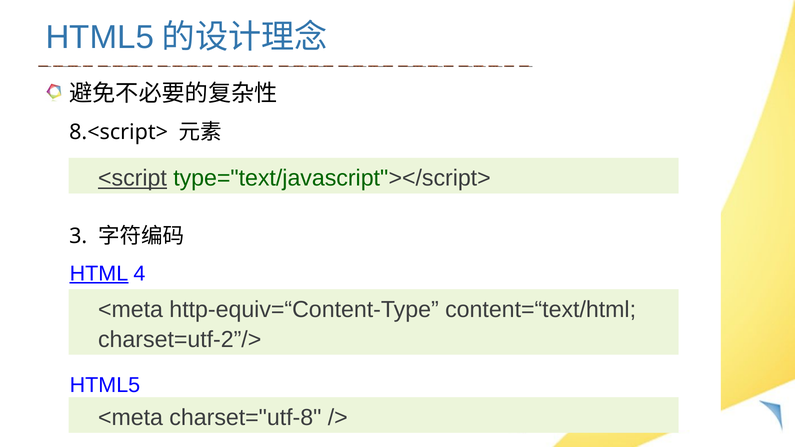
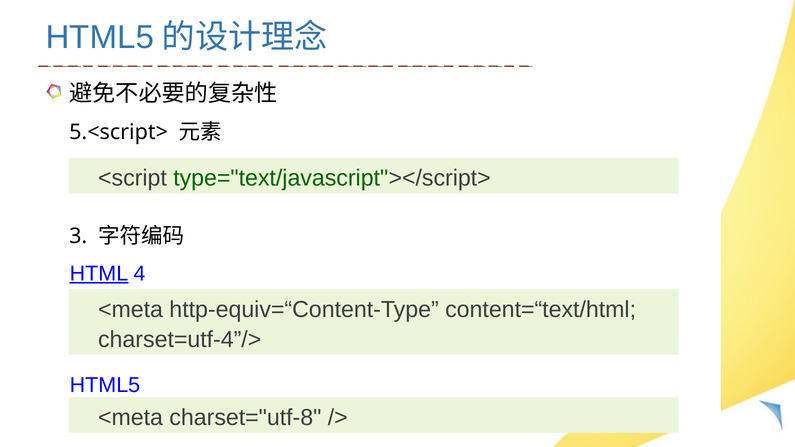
8.<script>: 8.<script> -> 5.<script> (119, 132)
<script underline: present -> none (132, 178)
charset=utf-2”/>: charset=utf-2”/> -> charset=utf-4”/> (180, 340)
